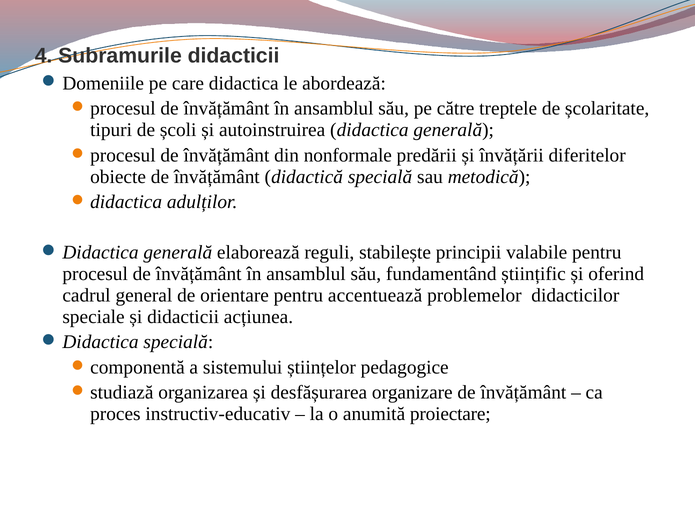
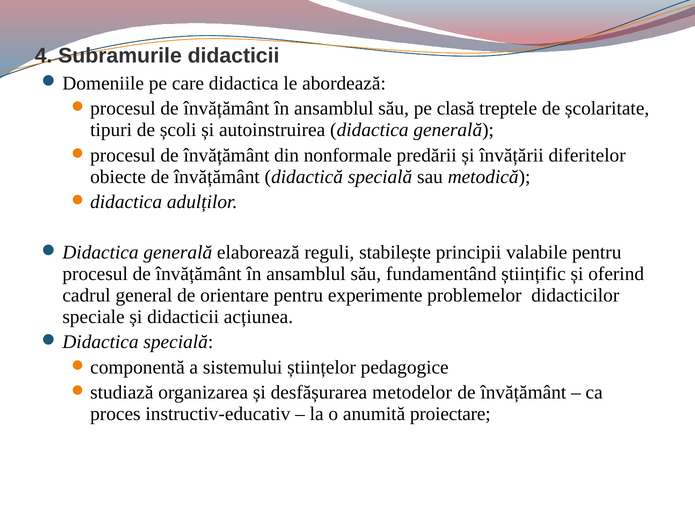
către: către -> clasă (456, 109)
accentuează: accentuează -> experimente (375, 295)
organizare: organizare -> metodelor (412, 393)
